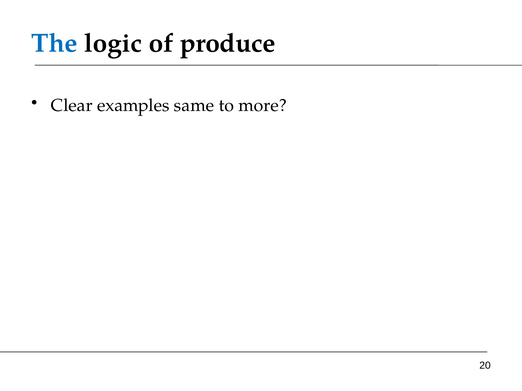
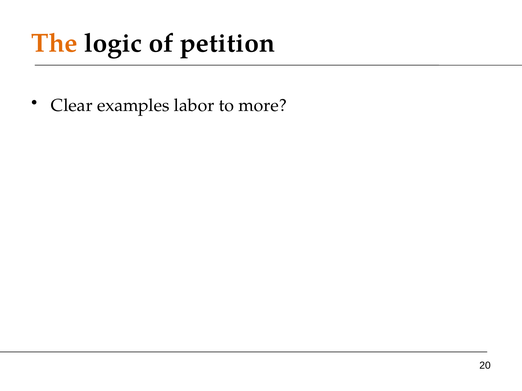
The colour: blue -> orange (55, 43)
produce: produce -> petition (227, 43)
same: same -> labor (194, 106)
